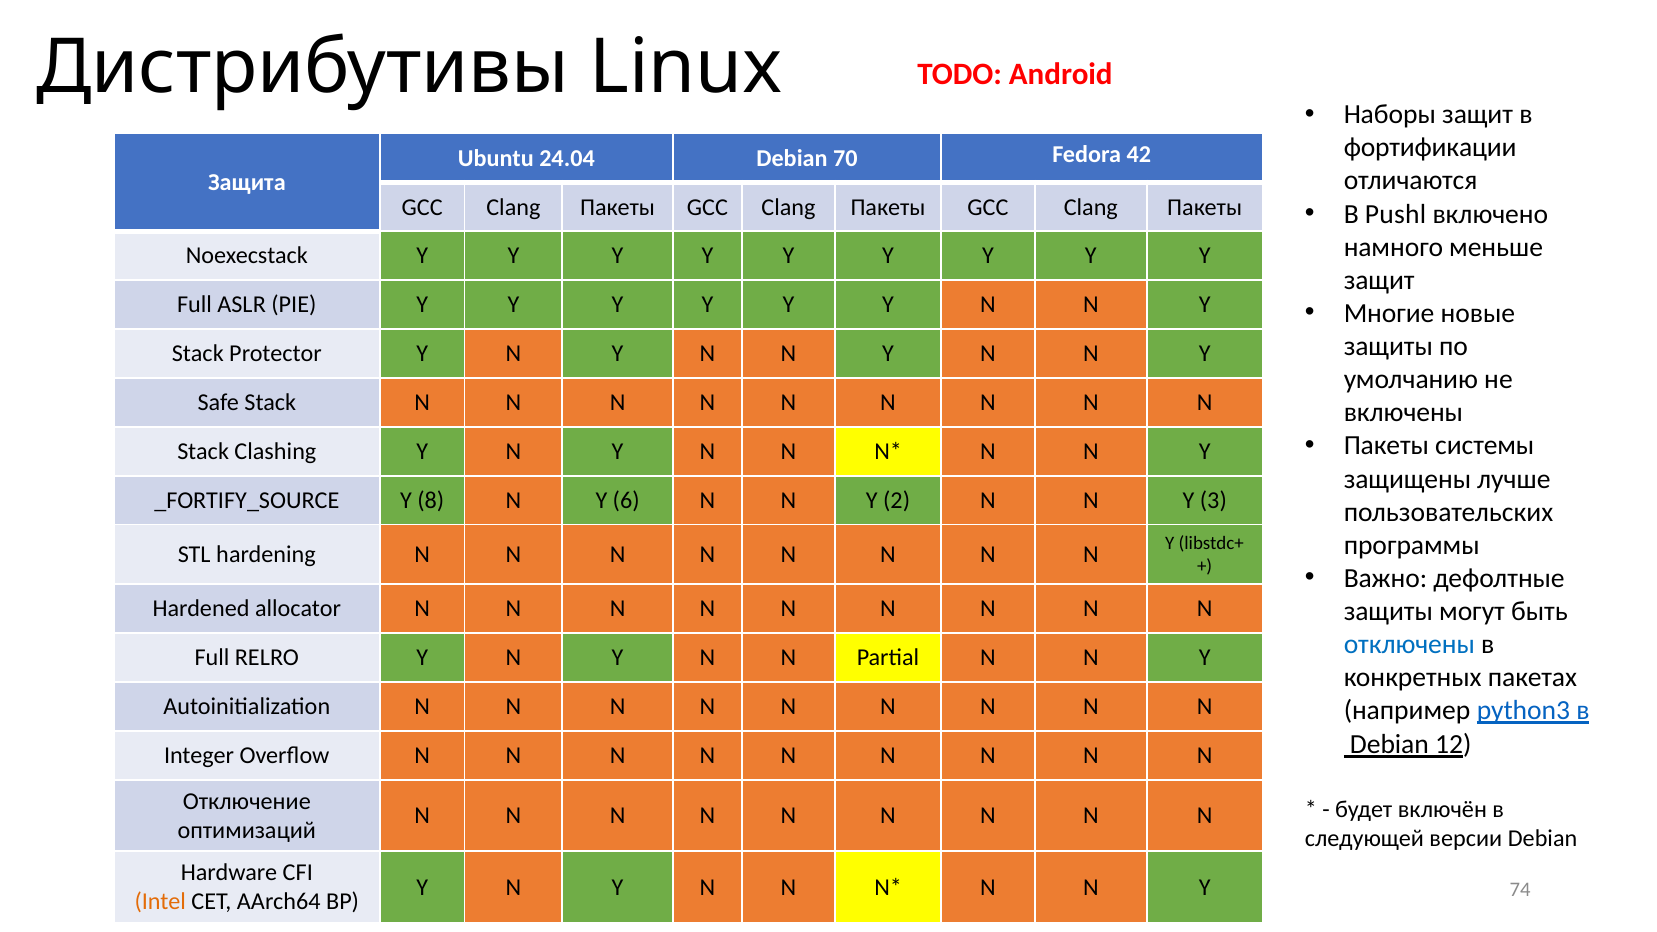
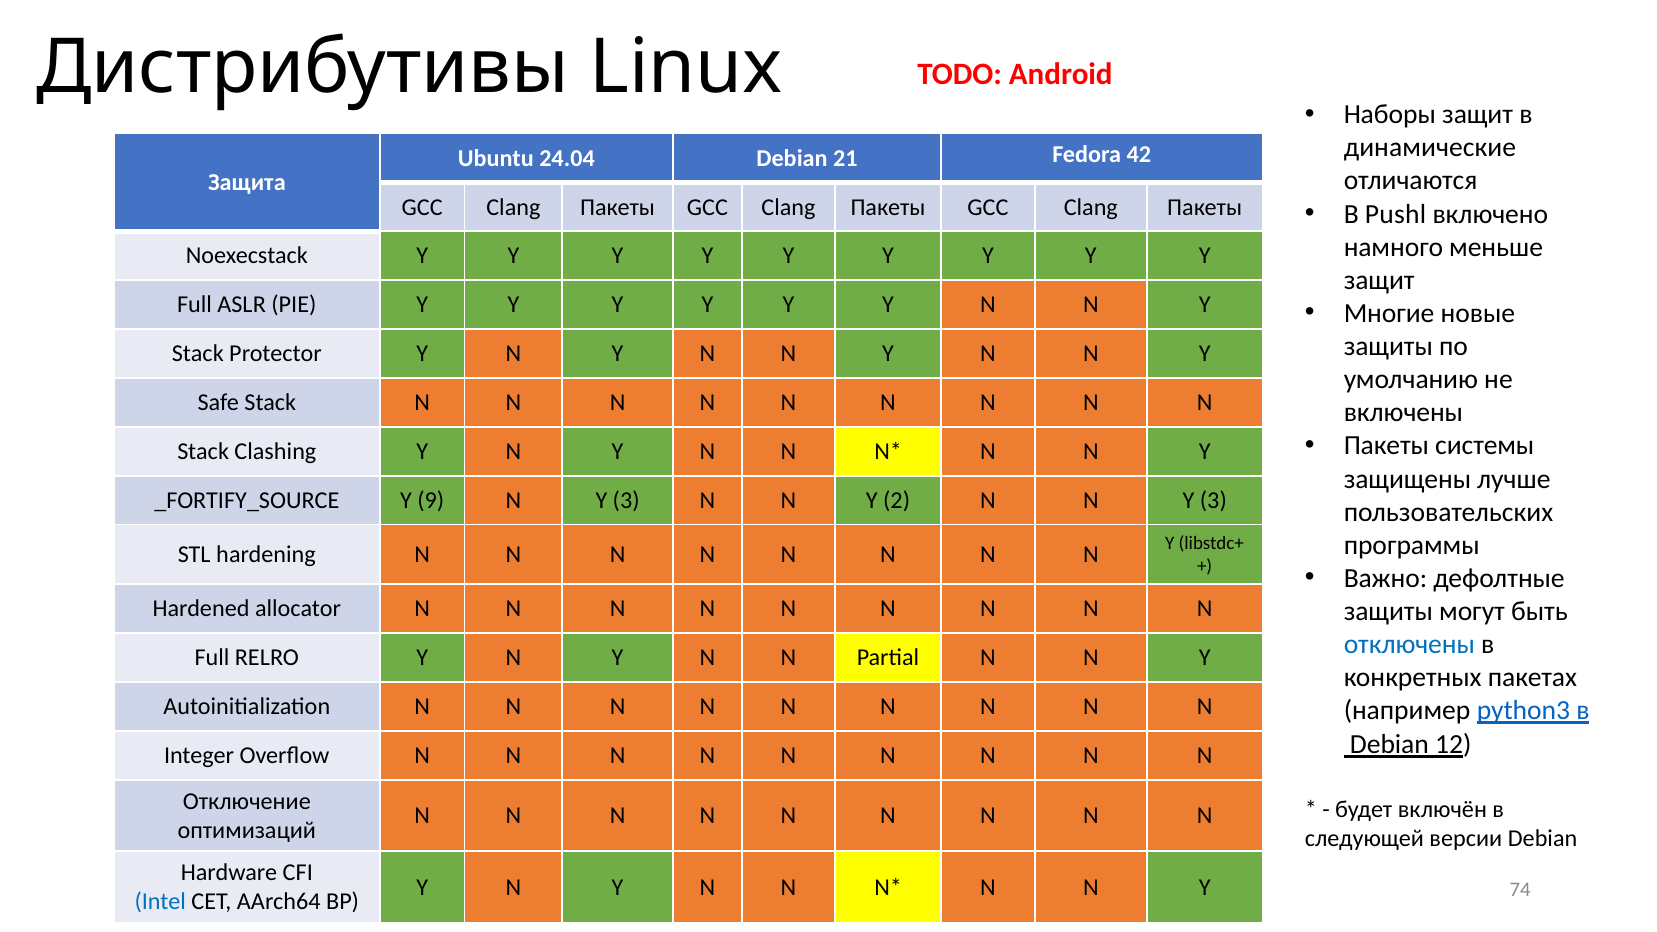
фортификации: фортификации -> динамические (1430, 148)
70: 70 -> 21 (845, 158)
8: 8 -> 9 (431, 501)
6: 6 -> 3 (626, 501)
Intel colour: orange -> blue (160, 902)
